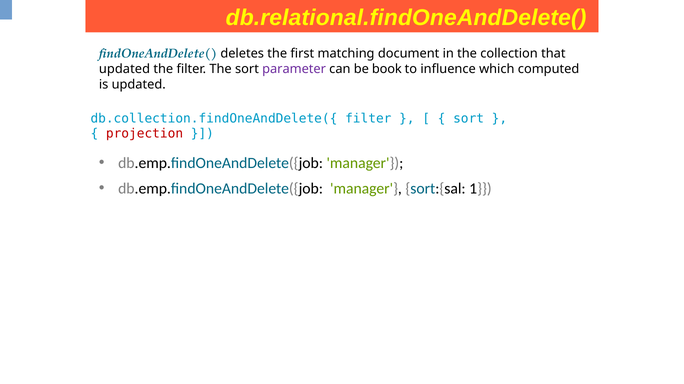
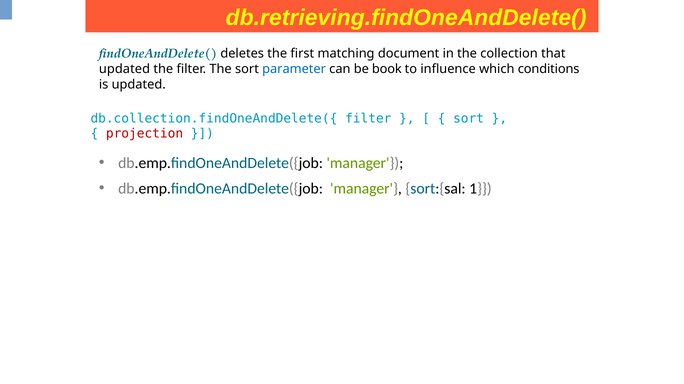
db.relational.findOneAndDelete(: db.relational.findOneAndDelete( -> db.retrieving.findOneAndDelete( (406, 18)
parameter colour: purple -> blue (294, 69)
computed: computed -> conditions (549, 69)
